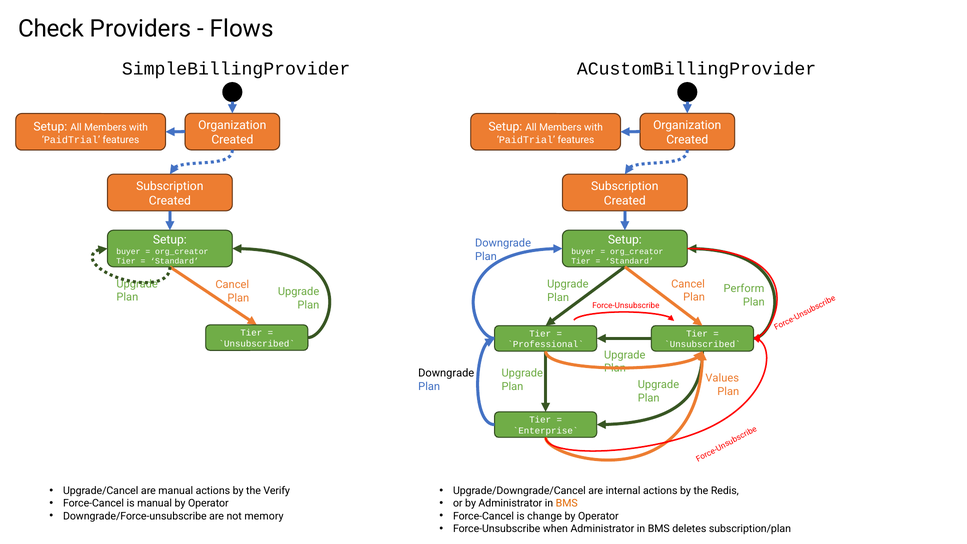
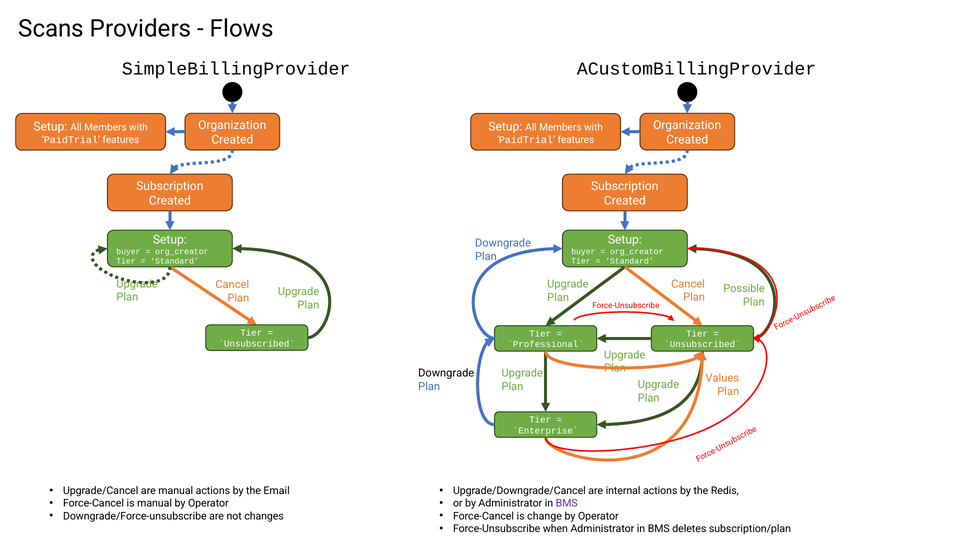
Check: Check -> Scans (51, 29)
Perform: Perform -> Possible (744, 289)
Verify: Verify -> Email (277, 491)
BMS colour: orange -> purple (567, 503)
memory: memory -> changes (264, 516)
